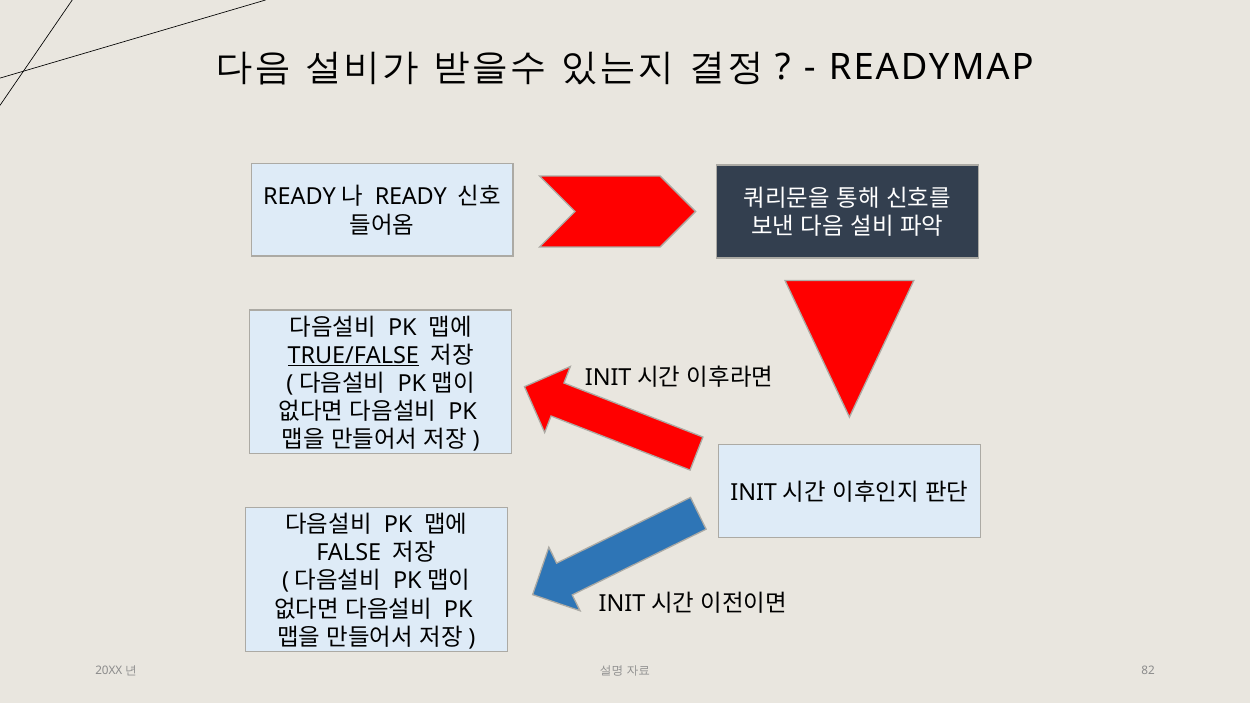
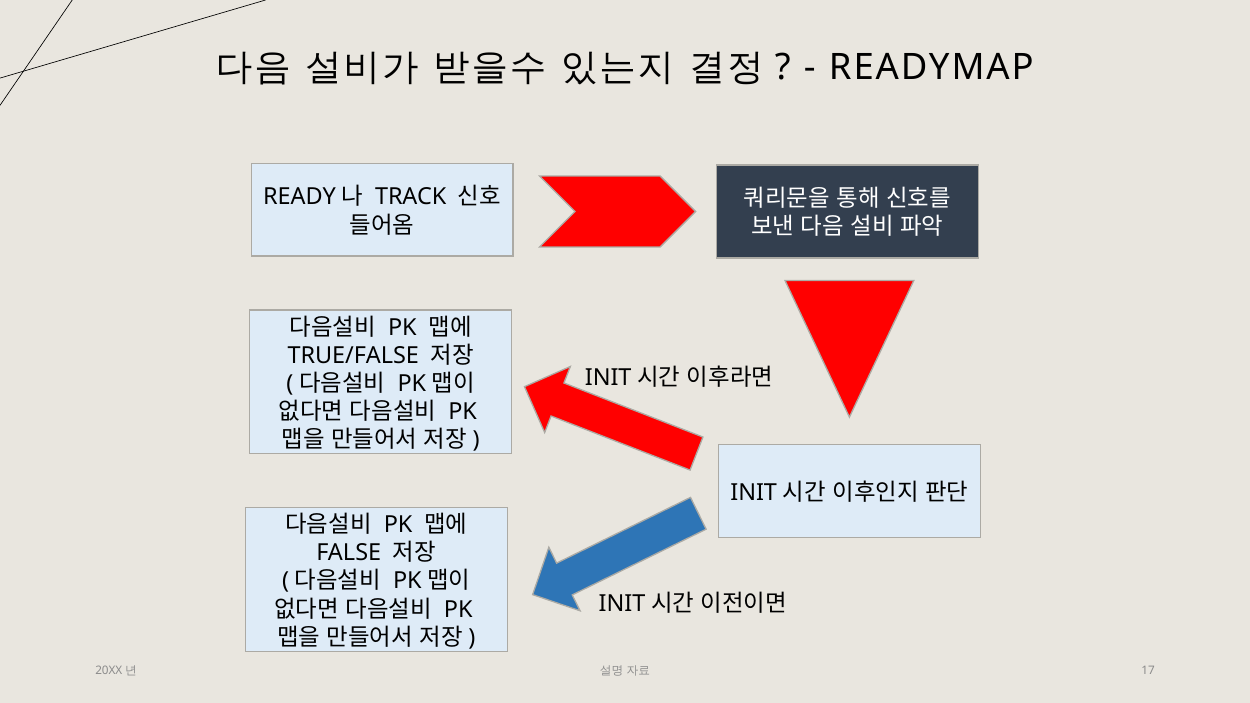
READY: READY -> TRACK (411, 197)
TRUE/FALSE underline: present -> none (353, 356)
82: 82 -> 17 (1148, 670)
